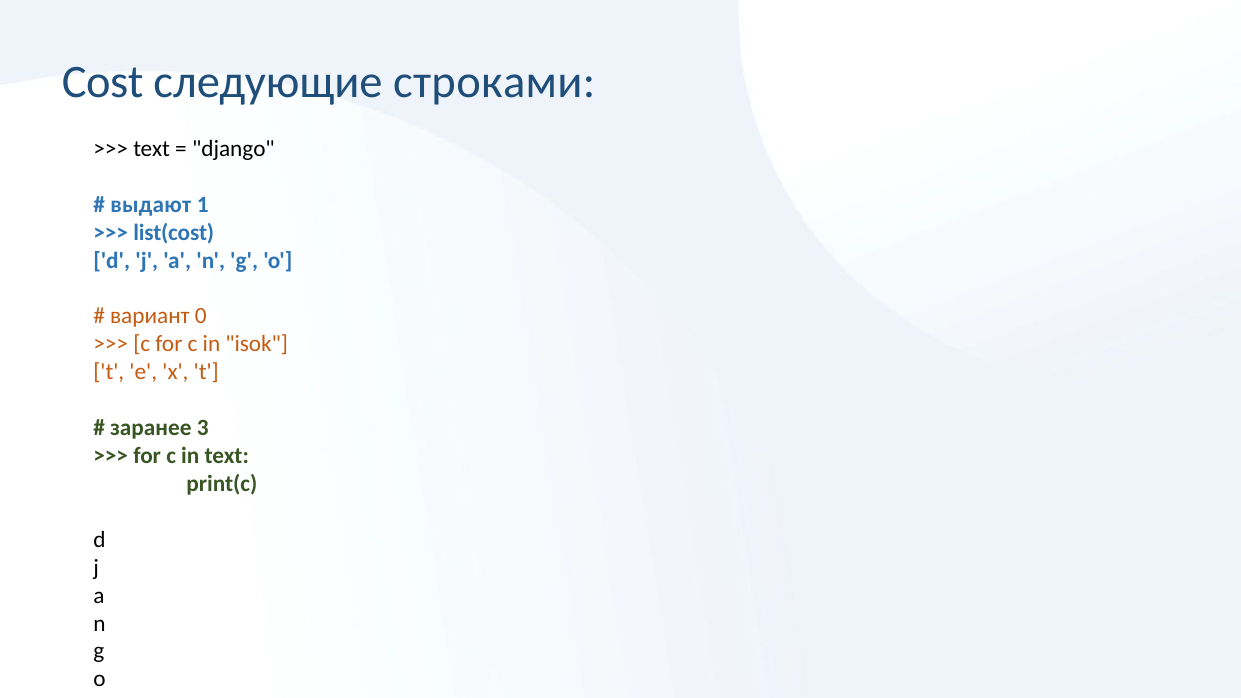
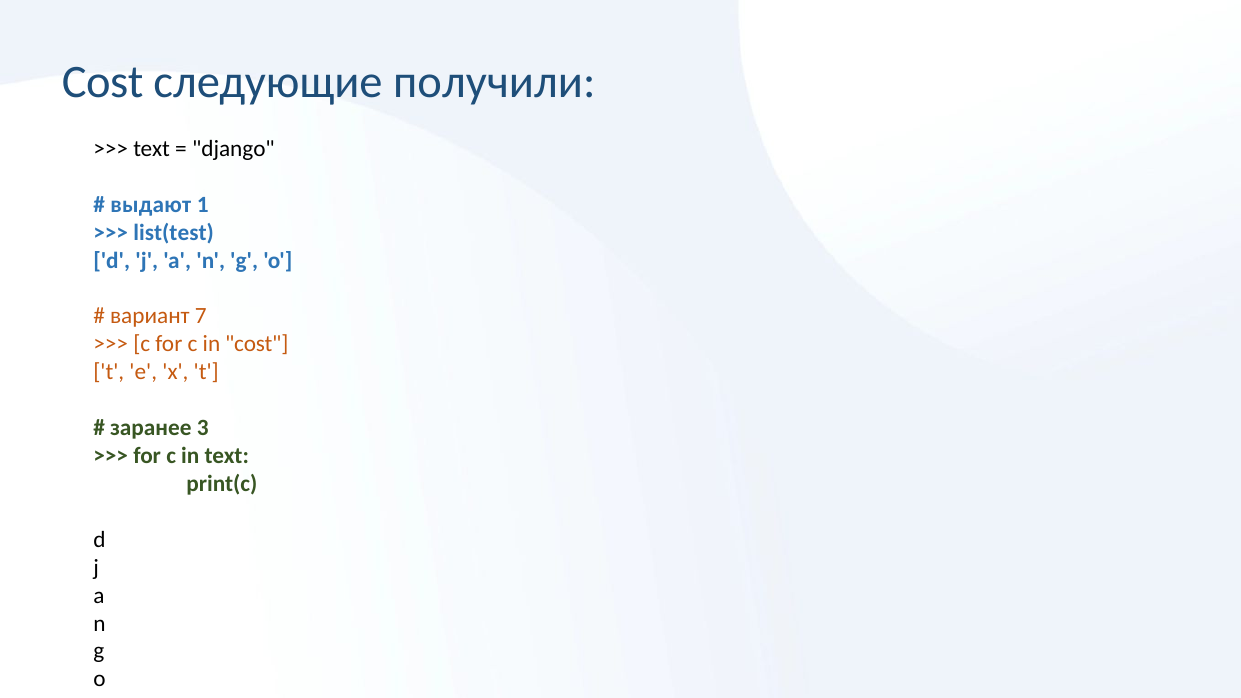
строками: строками -> получили (494, 83)
list(cost: list(cost -> list(test (174, 233)
0: 0 -> 7 (201, 316)
in isok: isok -> cost (257, 344)
